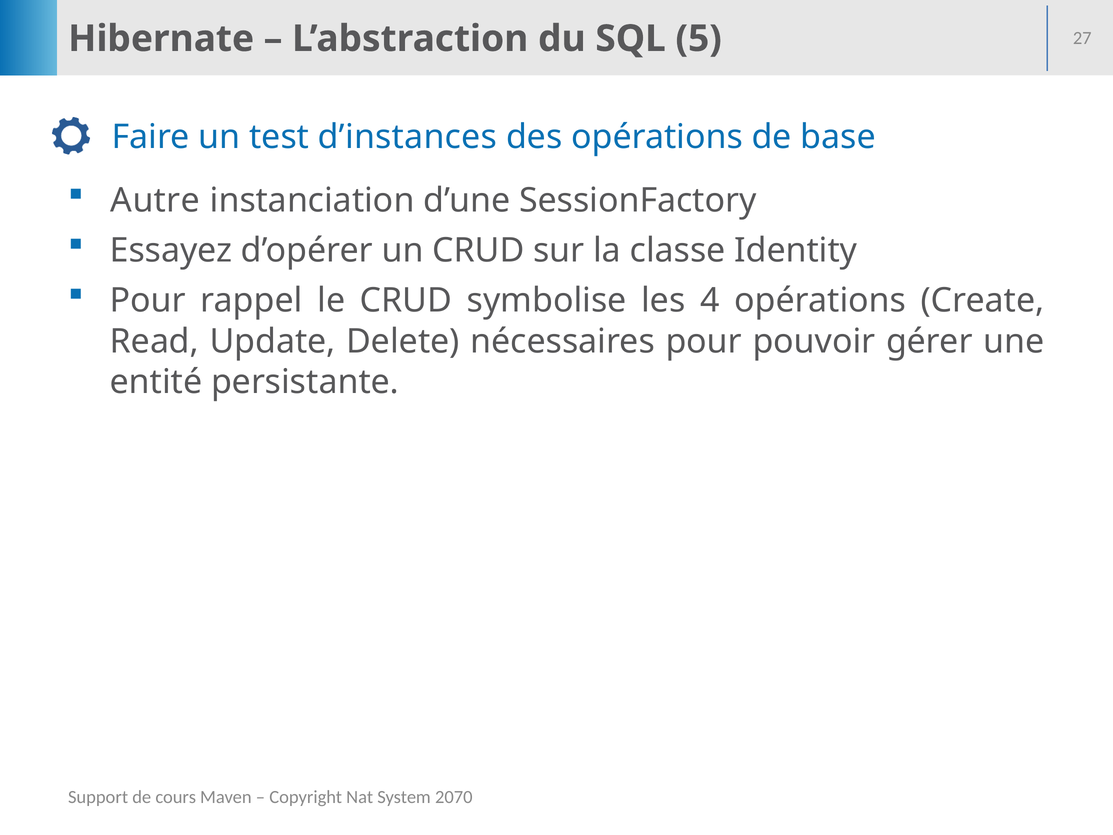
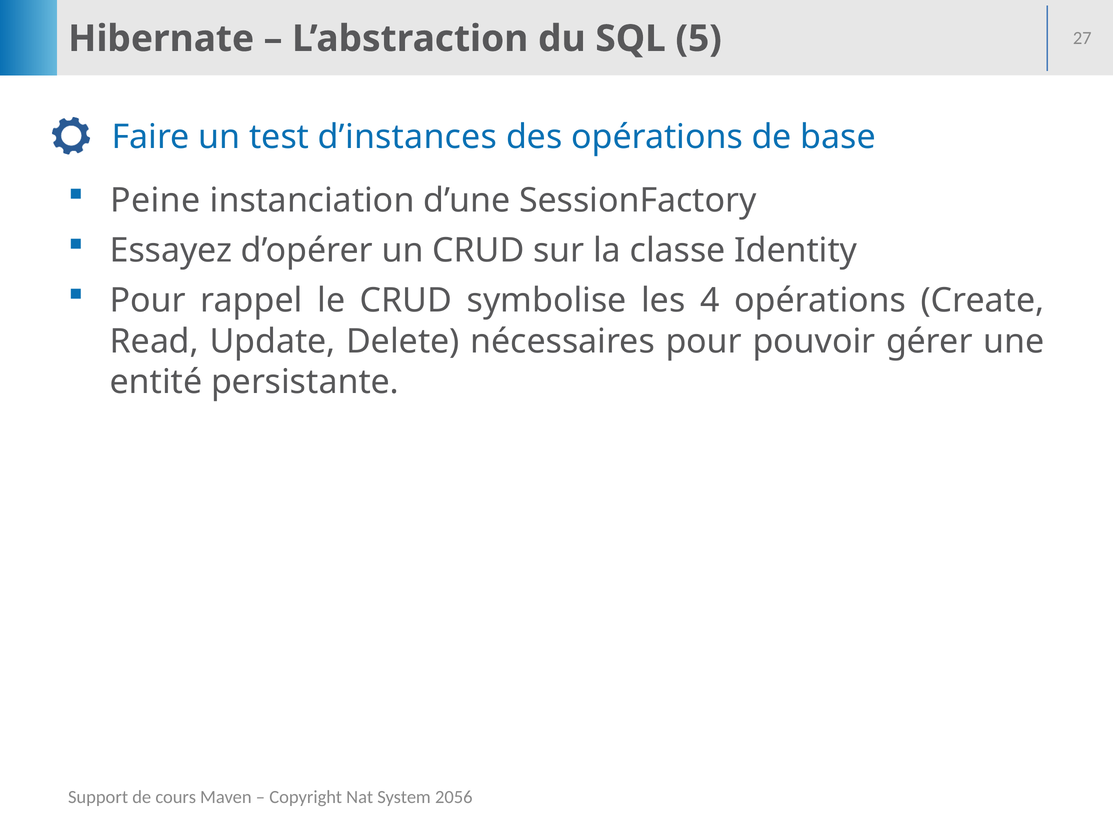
Autre: Autre -> Peine (155, 200)
2070: 2070 -> 2056 (454, 797)
